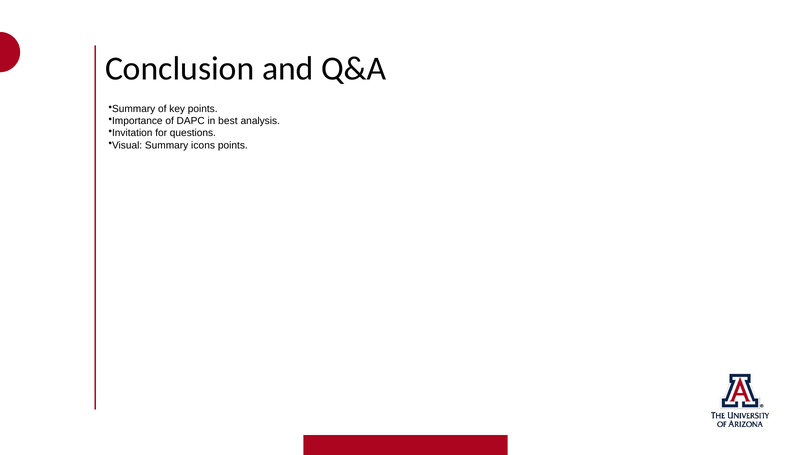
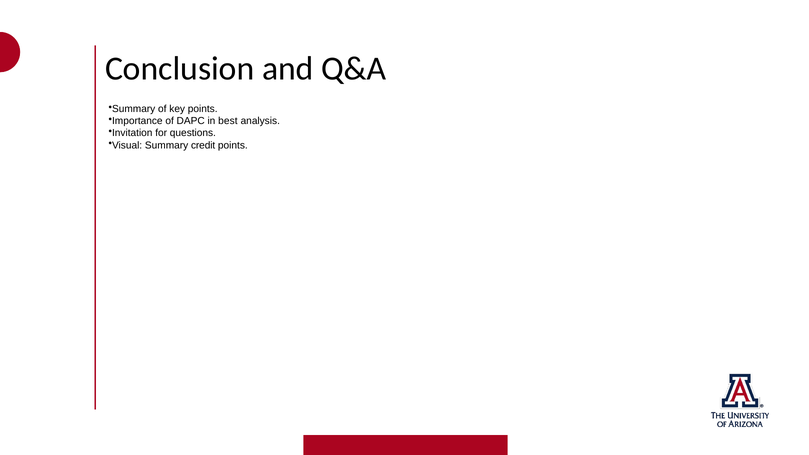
icons: icons -> credit (203, 145)
